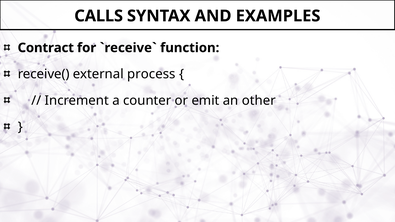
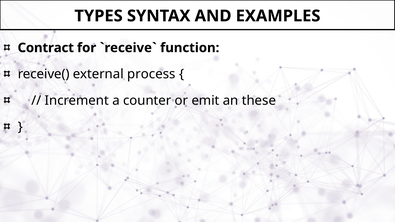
CALLS: CALLS -> TYPES (99, 16)
other: other -> these (259, 100)
